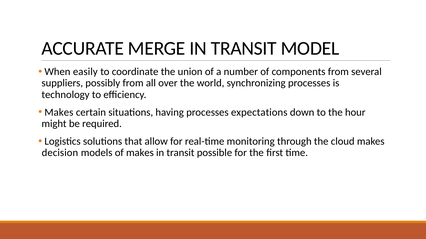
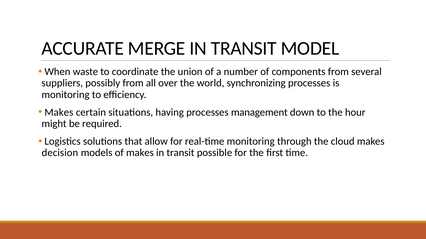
easily: easily -> waste (85, 72)
technology: technology -> monitoring (66, 95)
expectations: expectations -> management (259, 112)
